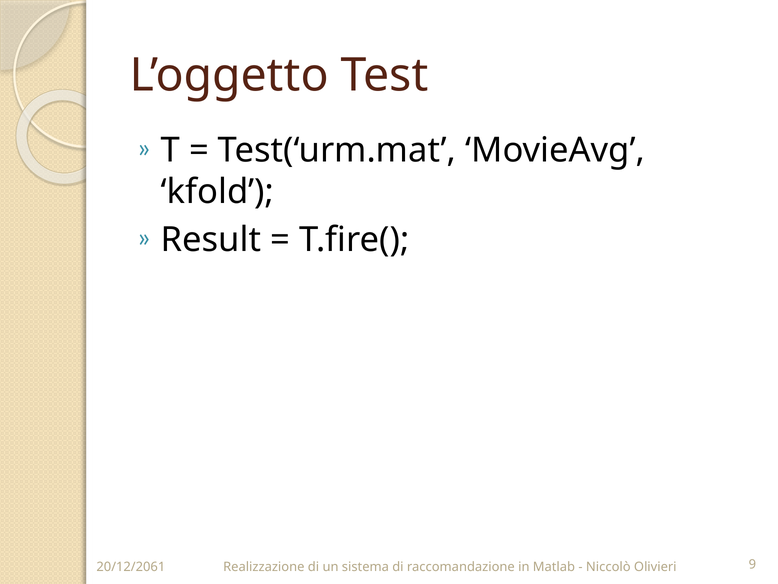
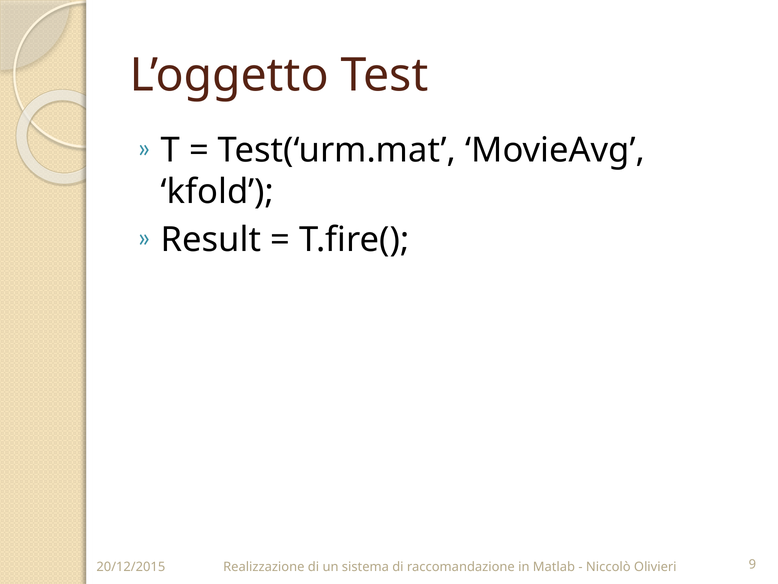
20/12/2061: 20/12/2061 -> 20/12/2015 (131, 566)
